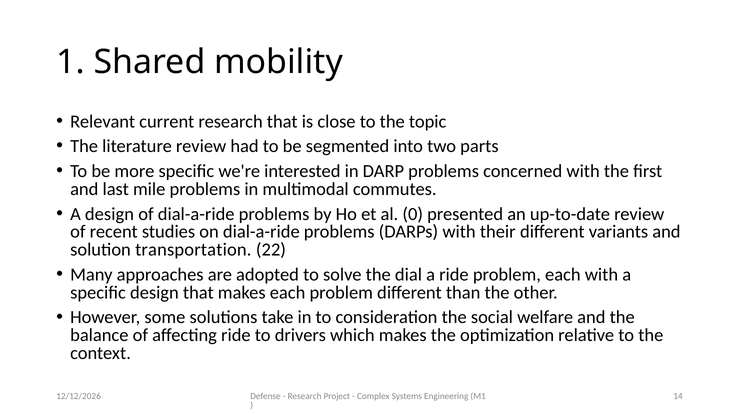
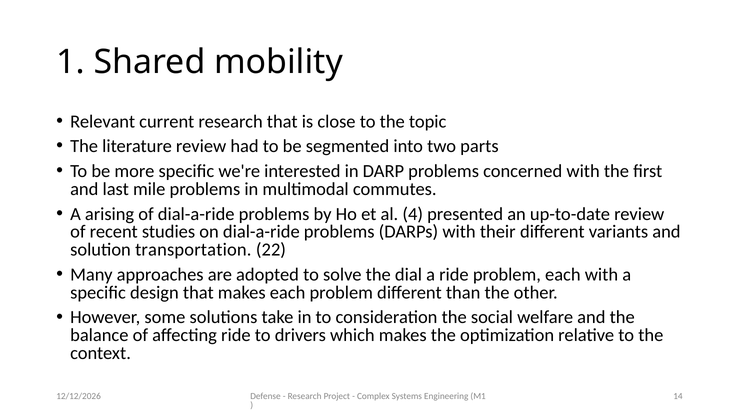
A design: design -> arising (110, 214)
0: 0 -> 4 (413, 214)
